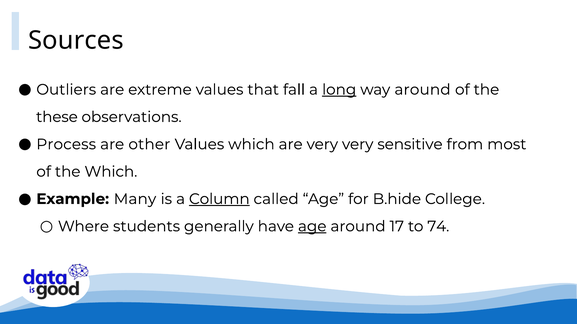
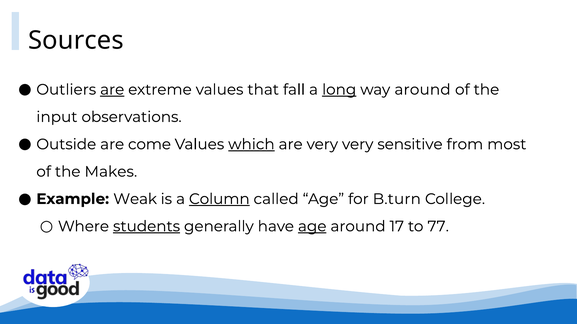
are underline: none -> present (112, 90)
these: these -> input (57, 117)
Process: Process -> Outside (66, 145)
other: other -> come (149, 145)
which underline: none -> present (251, 145)
the Which: Which -> Makes (111, 172)
Many: Many -> Weak (135, 199)
B.hide: B.hide -> B.turn (397, 199)
students underline: none -> present (147, 227)
74: 74 -> 77 (438, 227)
